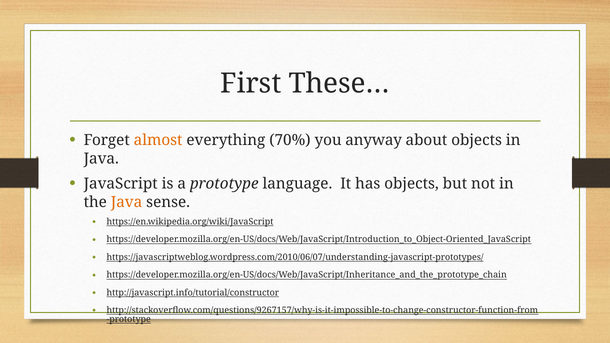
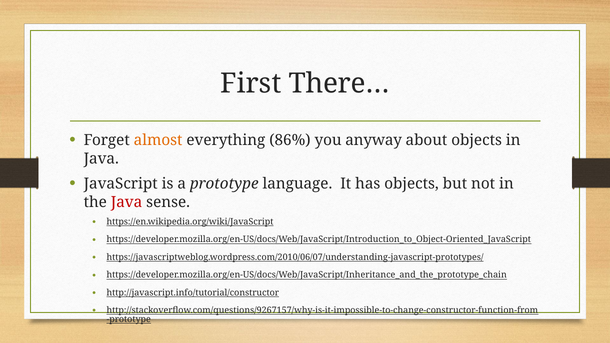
These…: These… -> There… (339, 84)
70%: 70% -> 86% (290, 140)
Java colour: orange -> red (127, 202)
